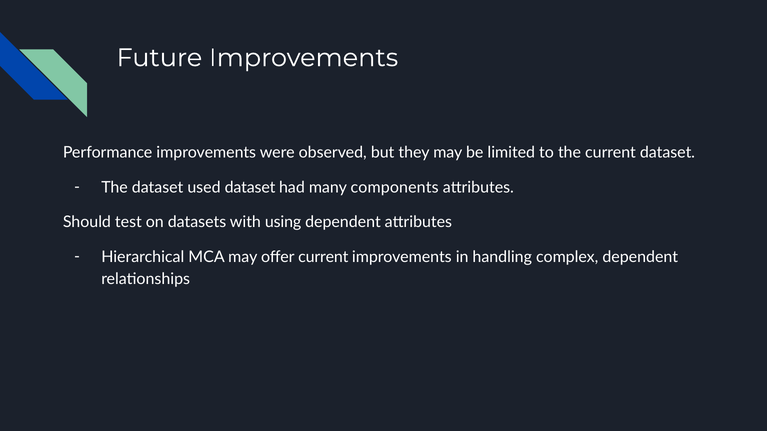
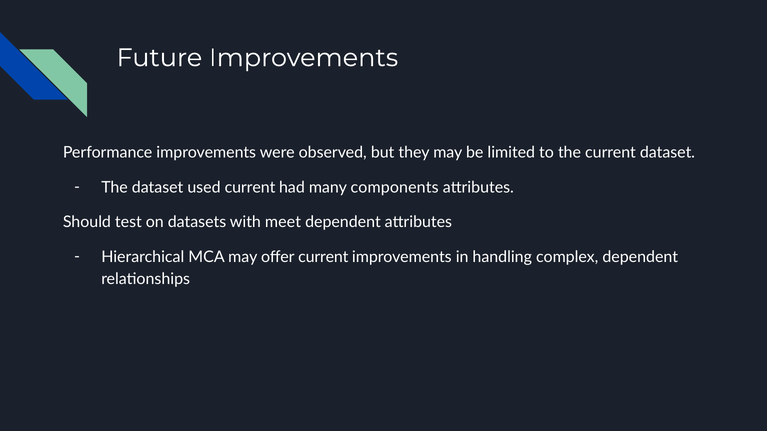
used dataset: dataset -> current (250, 188)
using: using -> meet (283, 222)
